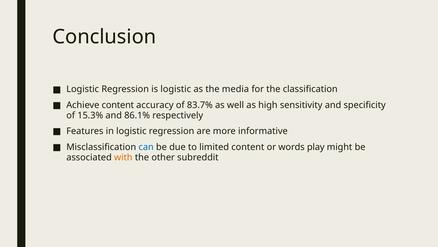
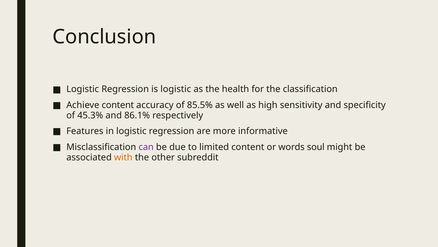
media: media -> health (236, 89)
83.7%: 83.7% -> 85.5% (200, 105)
15.3%: 15.3% -> 45.3% (90, 115)
can colour: blue -> purple (146, 147)
play: play -> soul (316, 147)
